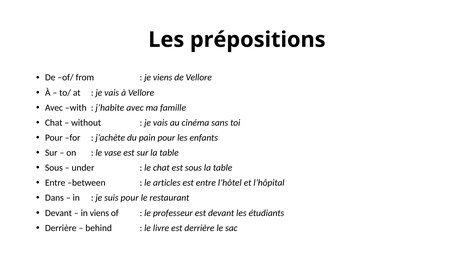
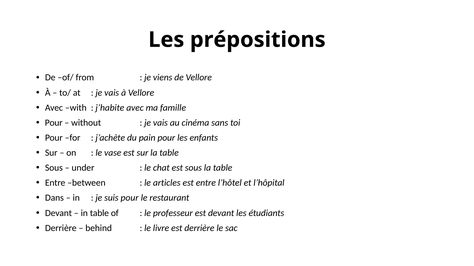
Chat: Chat -> Pour (54, 123)
in viens: viens -> table (99, 213)
